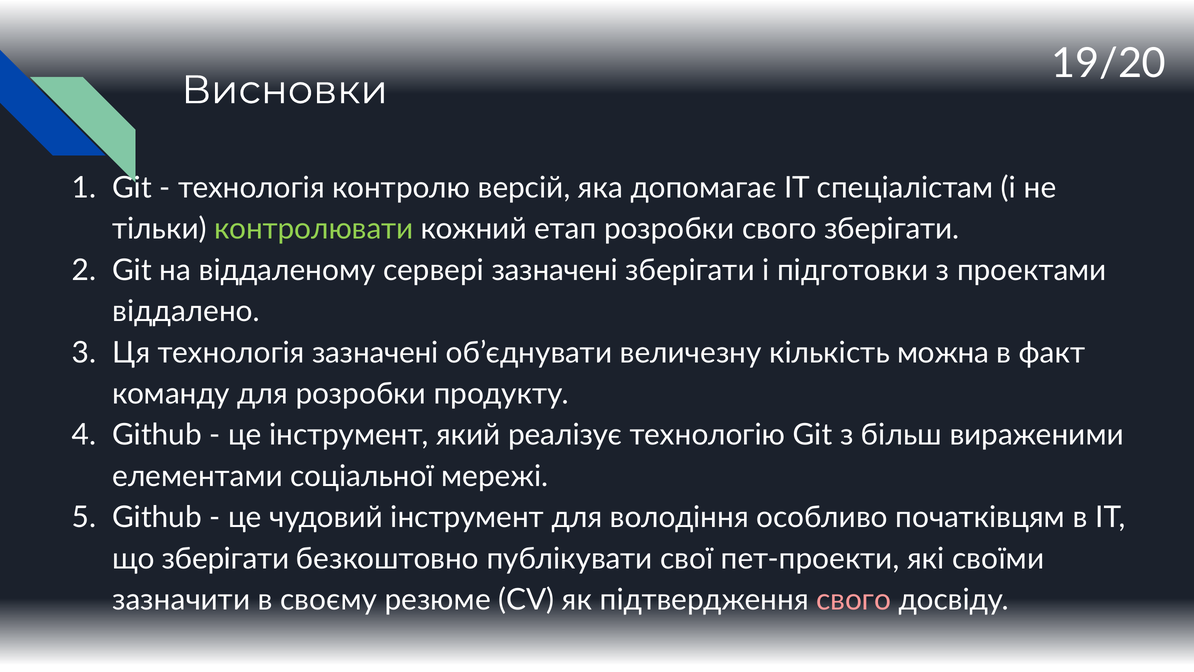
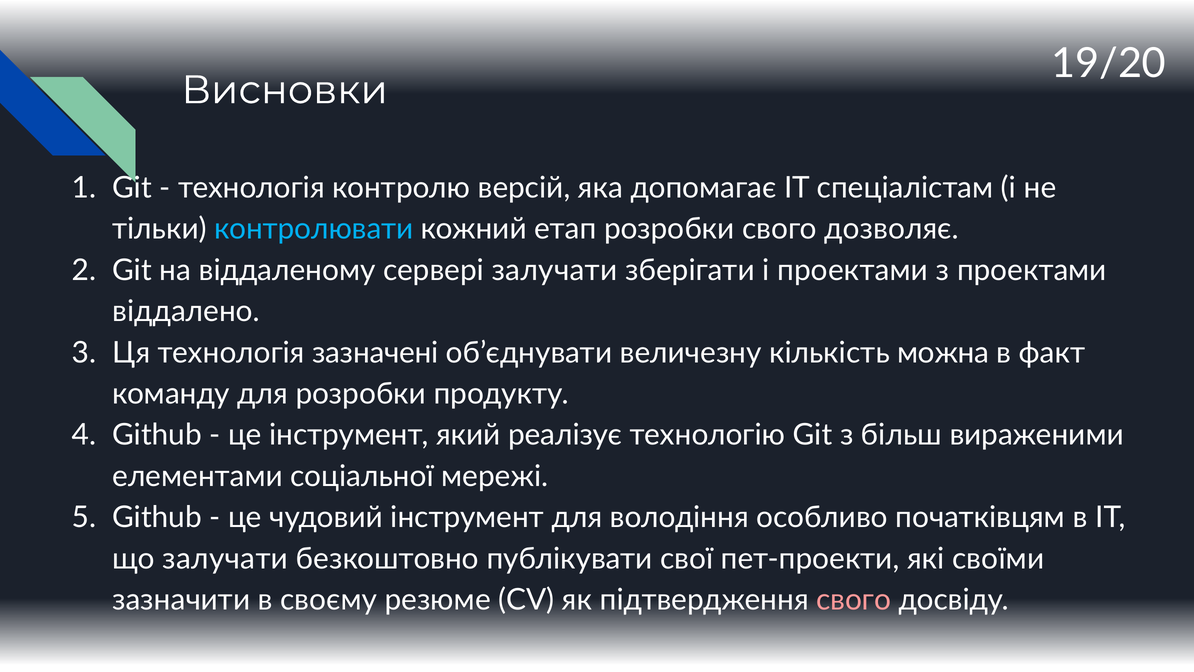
контролювати colour: light green -> light blue (314, 229)
свого зберігати: зберігати -> дозволяє (892, 229)
сервері зазначені: зазначені -> залучати (555, 270)
і підготовки: підготовки -> проектами (853, 270)
що зберігати: зберігати -> залучати (225, 558)
